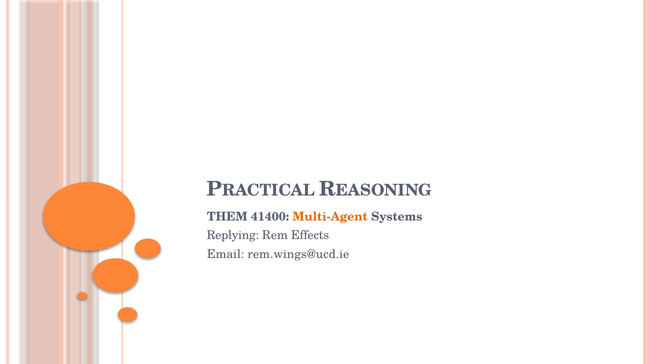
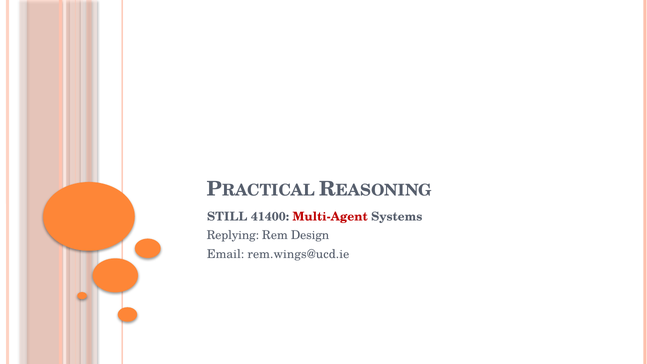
THEM: THEM -> STILL (227, 217)
Multi-Agent colour: orange -> red (330, 217)
Effects: Effects -> Design (310, 235)
